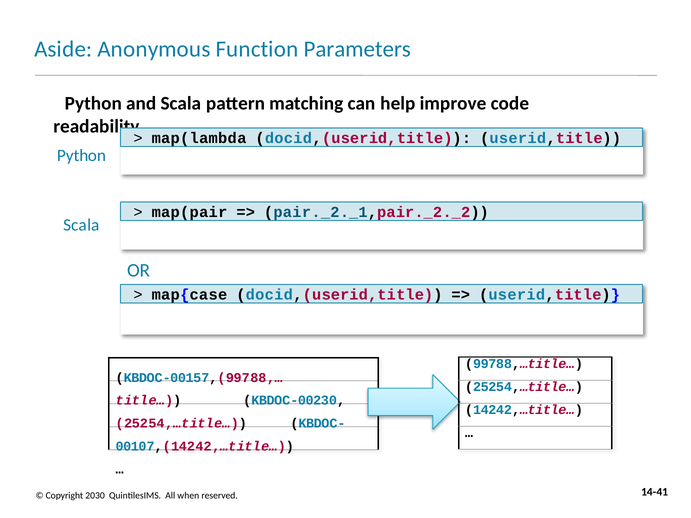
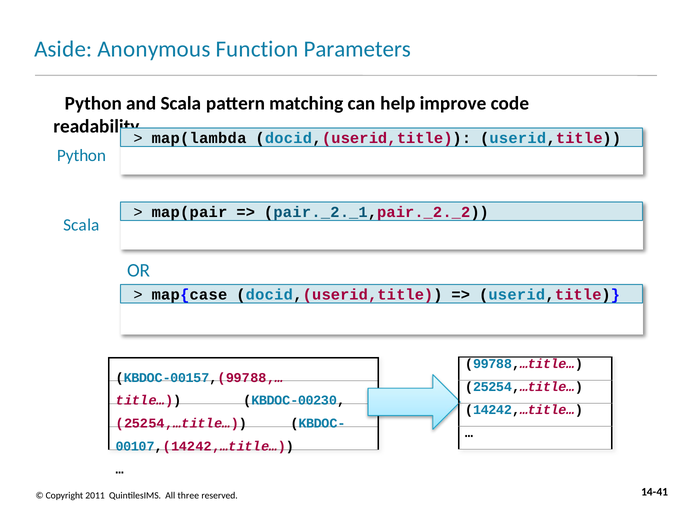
2030: 2030 -> 2011 (95, 496)
when: when -> three (188, 496)
